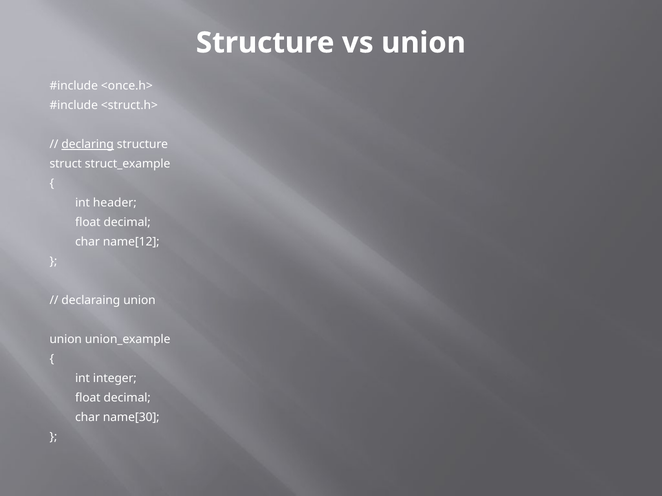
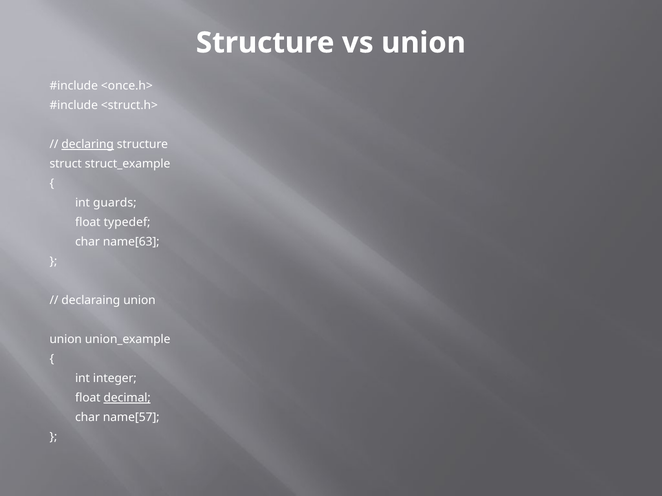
header: header -> guards (115, 203)
decimal: decimal -> typedef (127, 223)
name[12: name[12 -> name[63 (131, 242)
decimal underline: none -> present (127, 398)
name[30: name[30 -> name[57 (131, 418)
